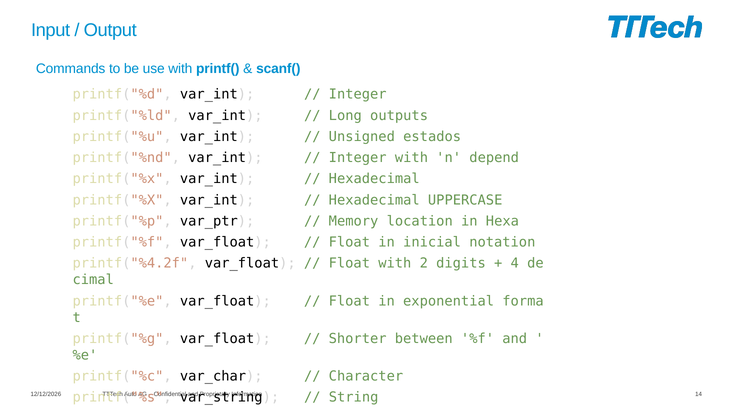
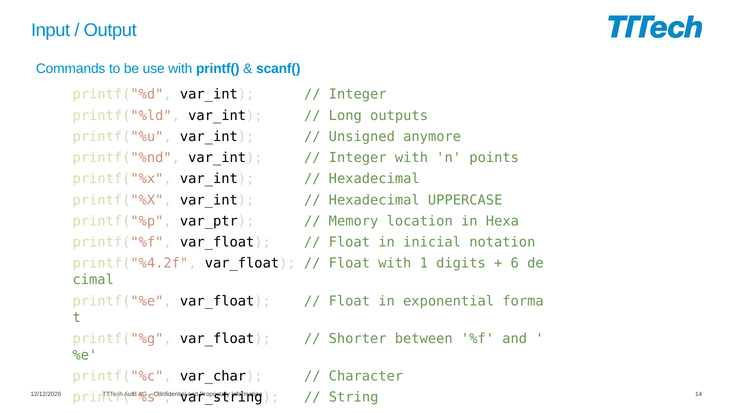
estados: estados -> anymore (432, 136)
depend: depend -> points (494, 158)
2: 2 -> 1 (424, 263)
4: 4 -> 6 (515, 263)
